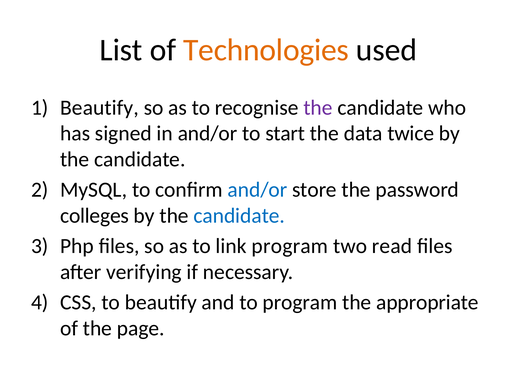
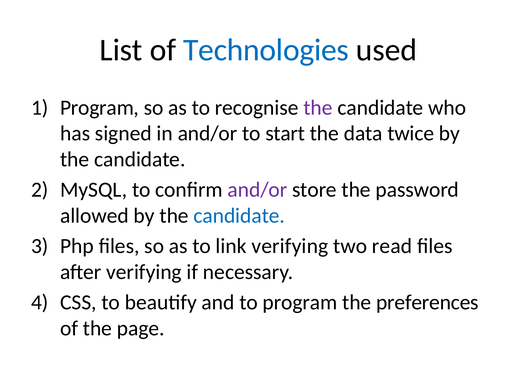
Technologies colour: orange -> blue (266, 50)
Beautify: Beautify -> Program (100, 107)
and/or colour: blue -> purple (258, 190)
colleges: colleges -> allowed (94, 215)
link program: program -> verifying (290, 246)
appropriate: appropriate -> preferences (427, 302)
